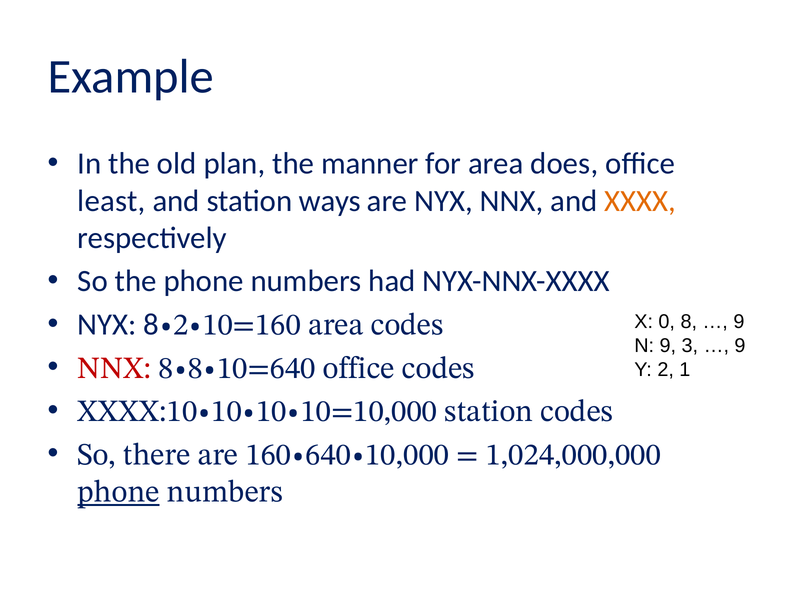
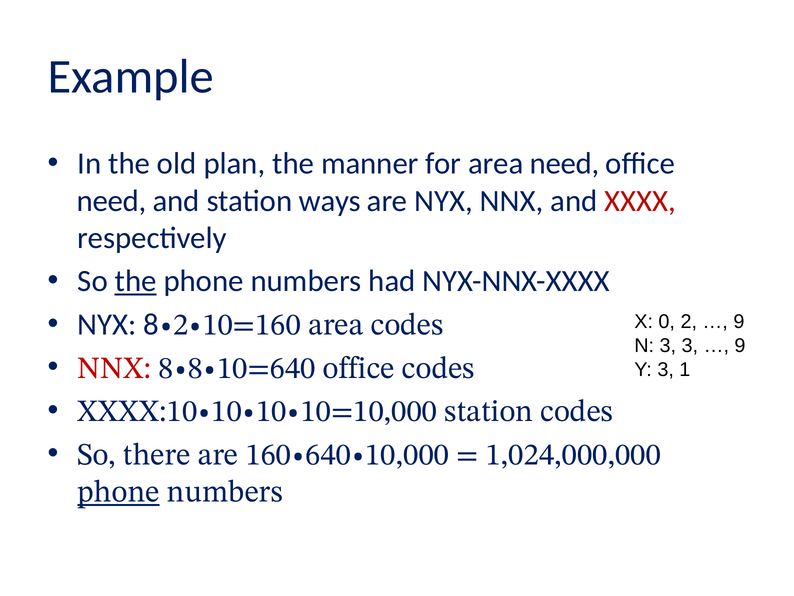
area does: does -> need (564, 164)
least: least -> need (112, 201)
XXXX colour: orange -> red (640, 201)
the underline: none -> present (136, 281)
0 8: 8 -> 2 (689, 322)
N 9: 9 -> 3 (668, 345)
Y 2: 2 -> 3 (666, 369)
